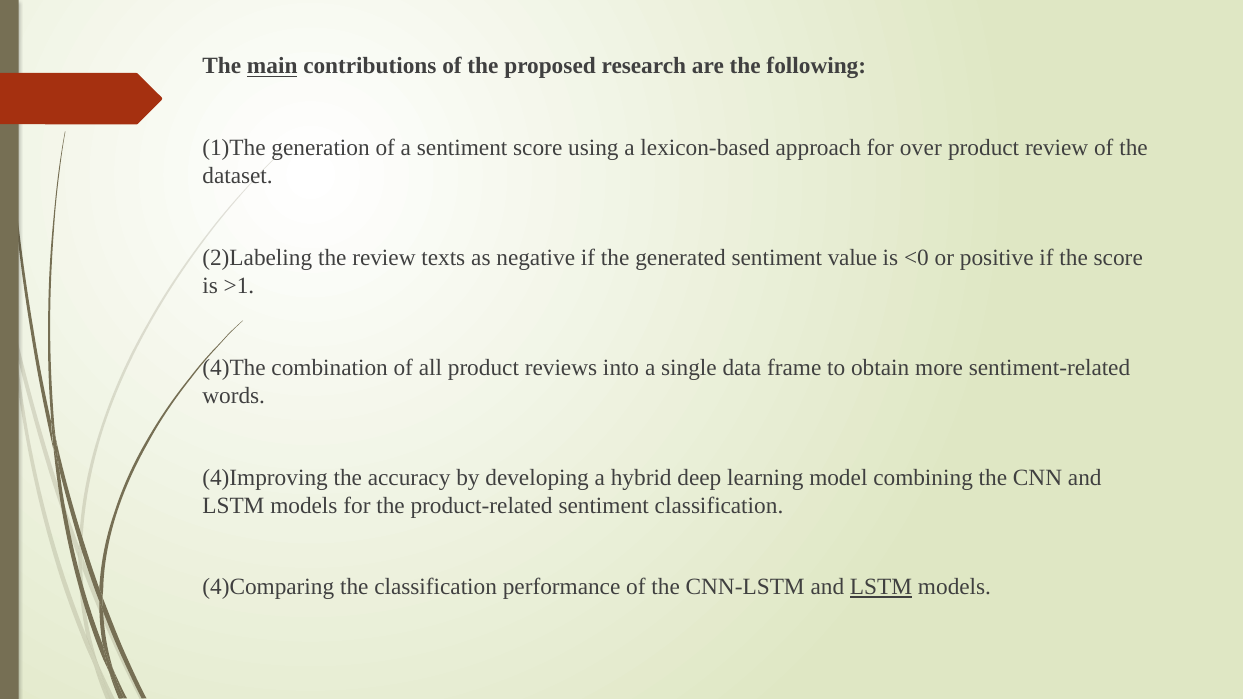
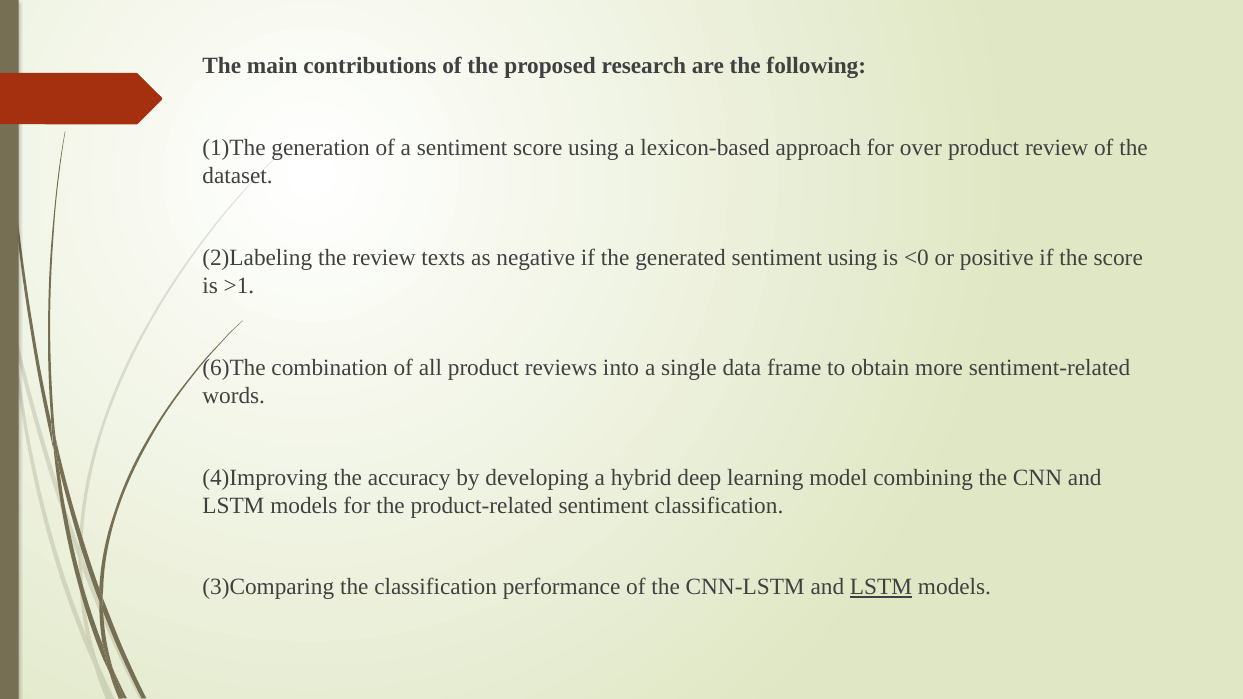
main underline: present -> none (272, 66)
sentiment value: value -> using (853, 258)
4)The: 4)The -> 6)The (234, 368)
4)Comparing: 4)Comparing -> 3)Comparing (268, 587)
